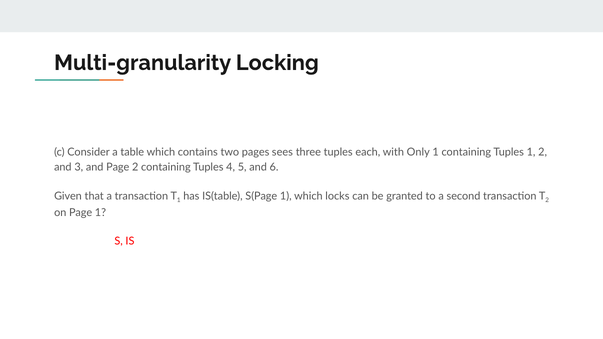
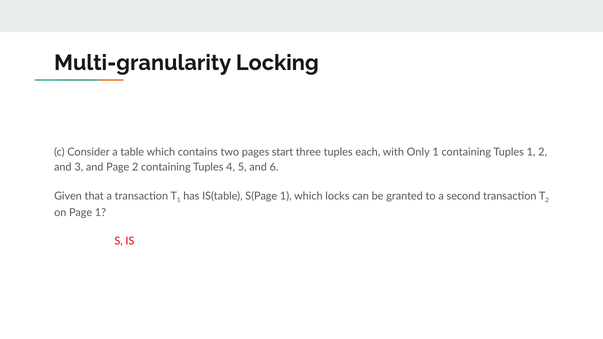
sees: sees -> start (282, 152)
